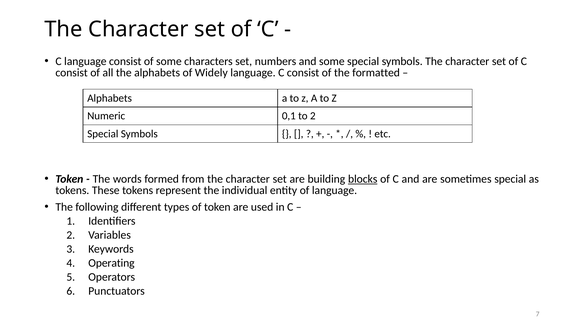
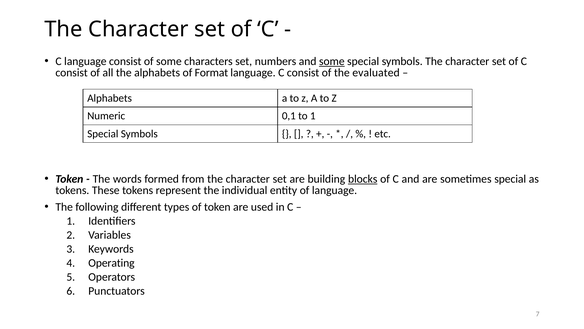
some underline: none -> present (332, 61)
Widely: Widely -> Format (211, 72)
formatted: formatted -> evaluated (376, 72)
to 2: 2 -> 1 (313, 116)
